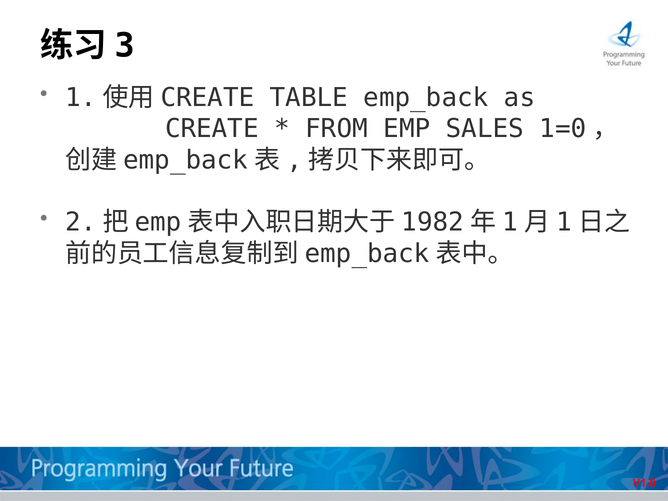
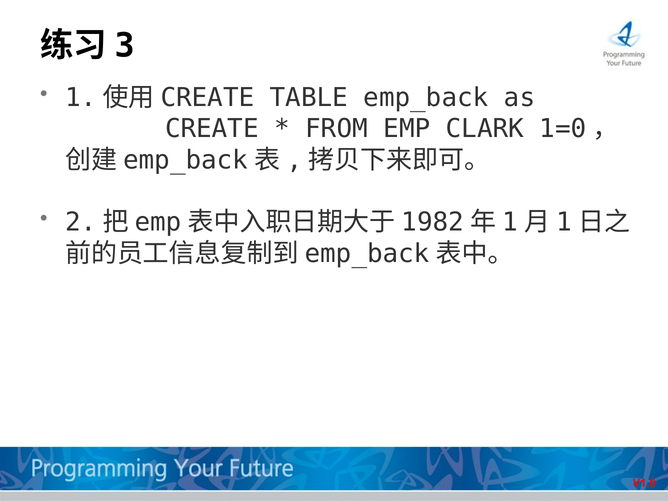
SALES: SALES -> CLARK (485, 129)
